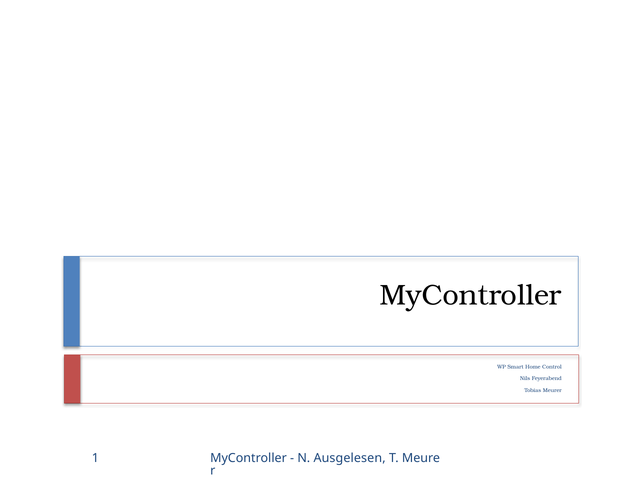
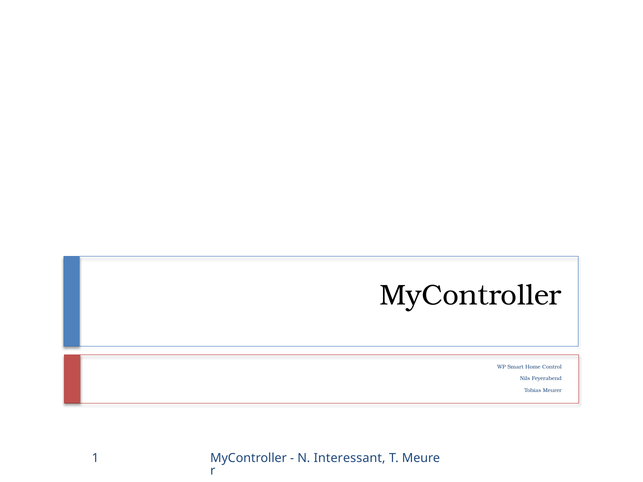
Ausgelesen: Ausgelesen -> Interessant (350, 458)
